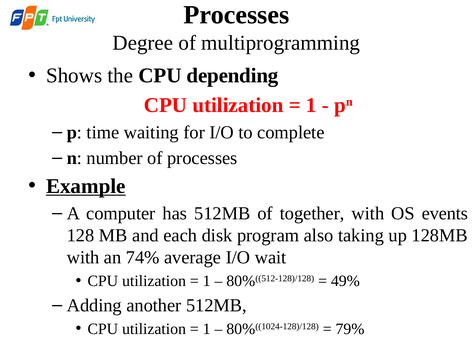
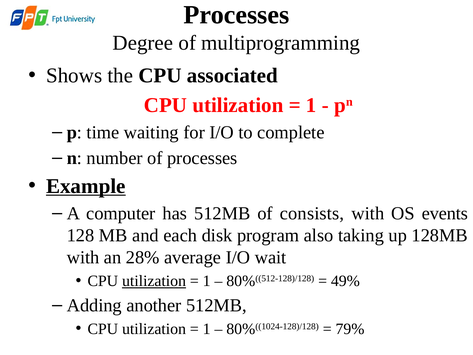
depending: depending -> associated (232, 76)
together: together -> consists (312, 213)
74%: 74% -> 28% (143, 257)
utilization underline: none -> present (154, 281)
